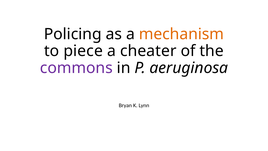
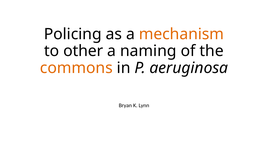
piece: piece -> other (83, 51)
cheater: cheater -> naming (148, 51)
commons colour: purple -> orange (76, 68)
